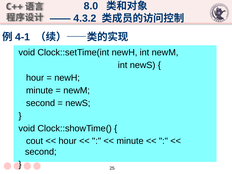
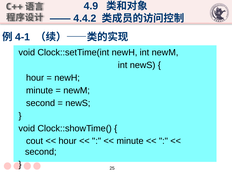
8.0: 8.0 -> 4.9 (91, 6)
4.3.2: 4.3.2 -> 4.4.2 (85, 18)
